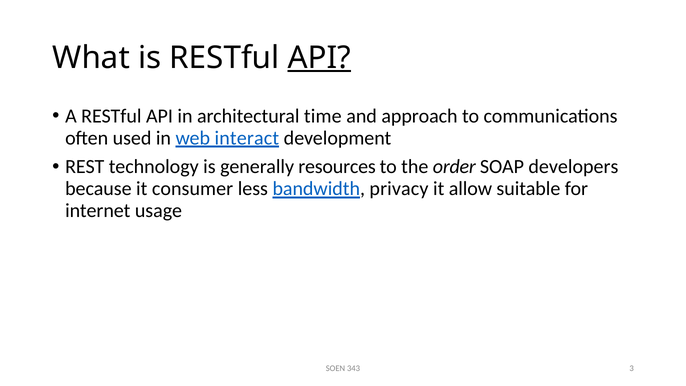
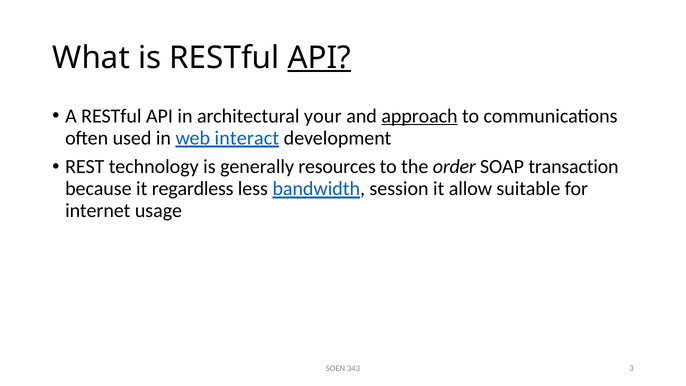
time: time -> your (323, 116)
approach underline: none -> present (420, 116)
developers: developers -> transaction (574, 167)
consumer: consumer -> regardless (193, 189)
privacy: privacy -> session (399, 189)
